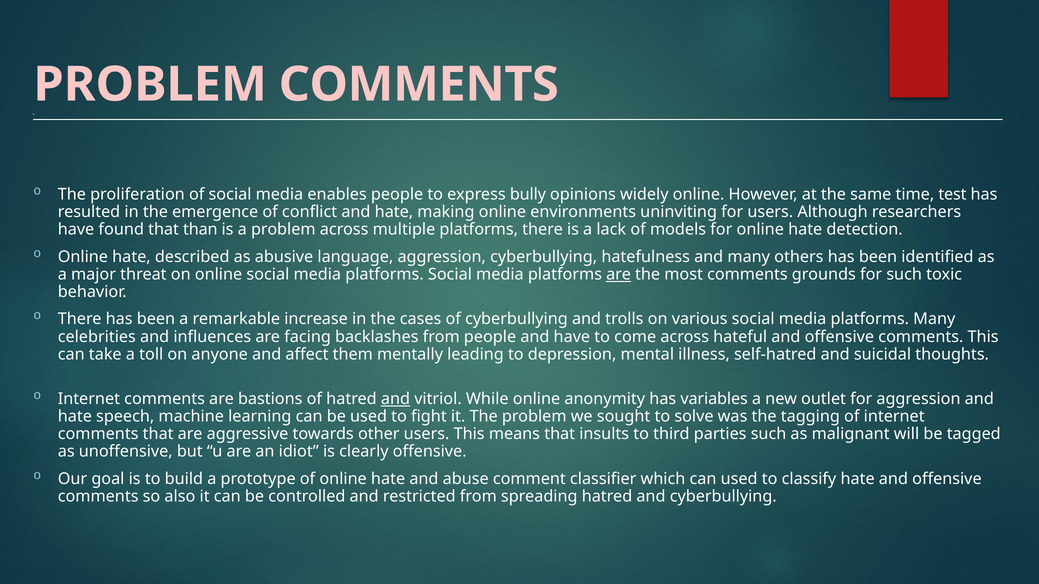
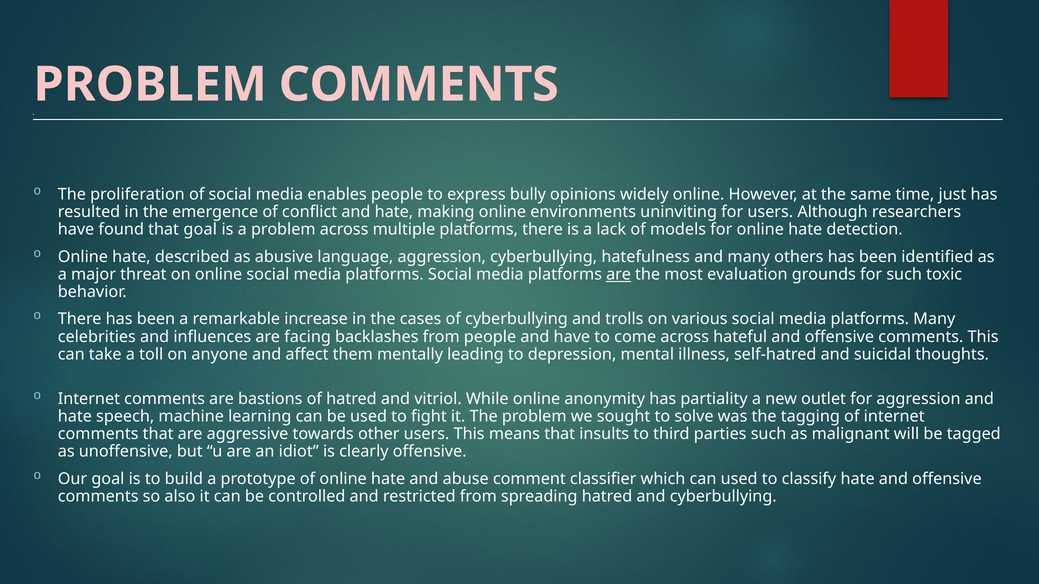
test: test -> just (952, 195)
that than: than -> goal (200, 230)
most comments: comments -> evaluation (747, 275)
and underline: present -> none (396, 399)
variables: variables -> partiality (714, 399)
